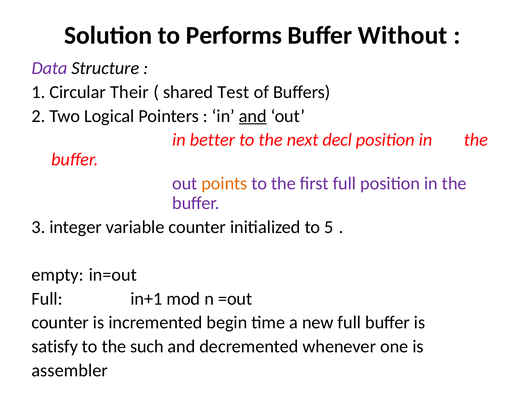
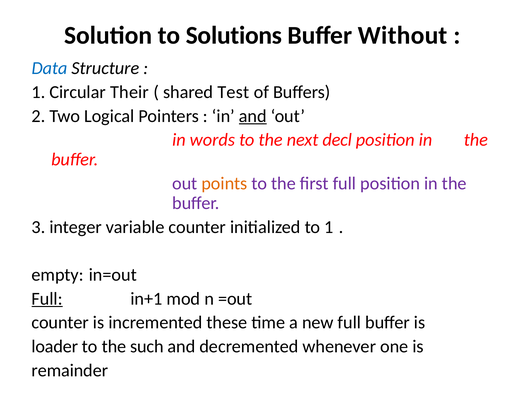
Performs: Performs -> Solutions (234, 35)
Data colour: purple -> blue (49, 68)
better: better -> words (212, 140)
to 5: 5 -> 1 (329, 227)
Full underline: none -> present (47, 299)
begin: begin -> these (227, 322)
satisfy: satisfy -> loader (55, 346)
assembler: assembler -> remainder (70, 370)
